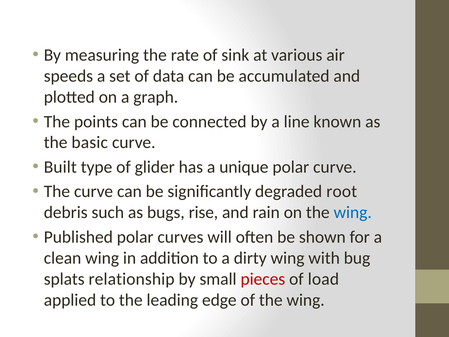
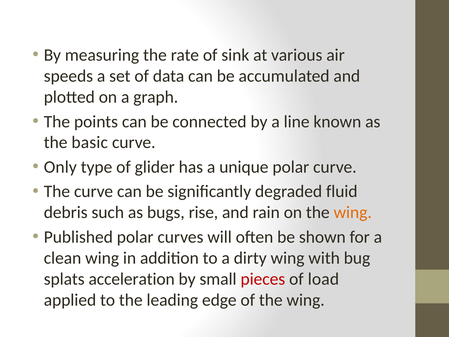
Built: Built -> Only (60, 167)
root: root -> fluid (342, 191)
wing colour: blue -> orange (353, 212)
relationship: relationship -> acceleration (132, 279)
